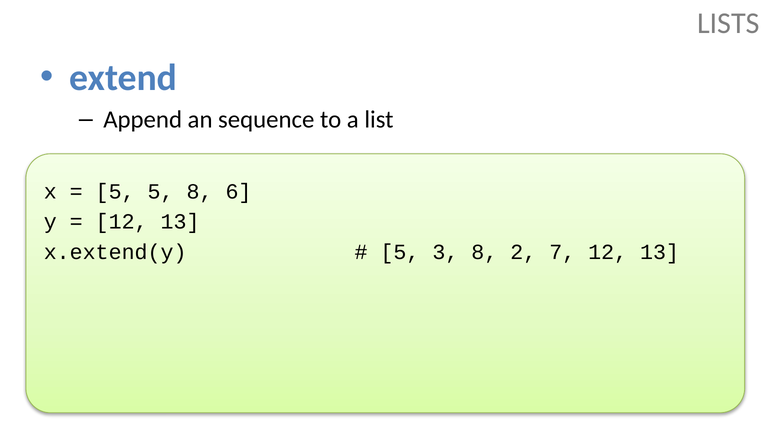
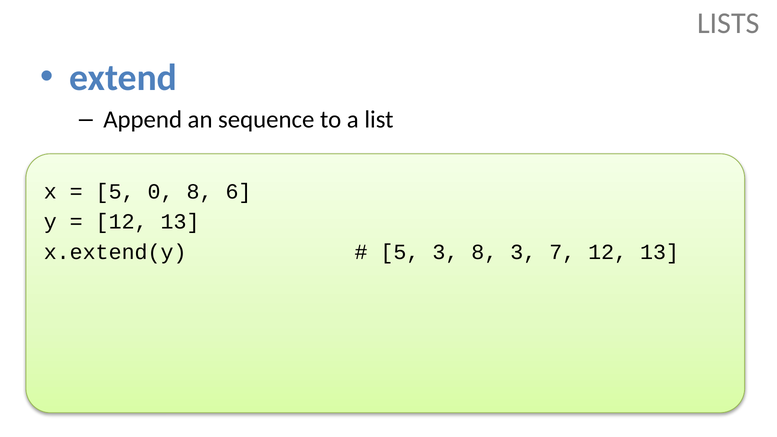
5 5: 5 -> 0 (161, 192)
8 2: 2 -> 3 (523, 252)
